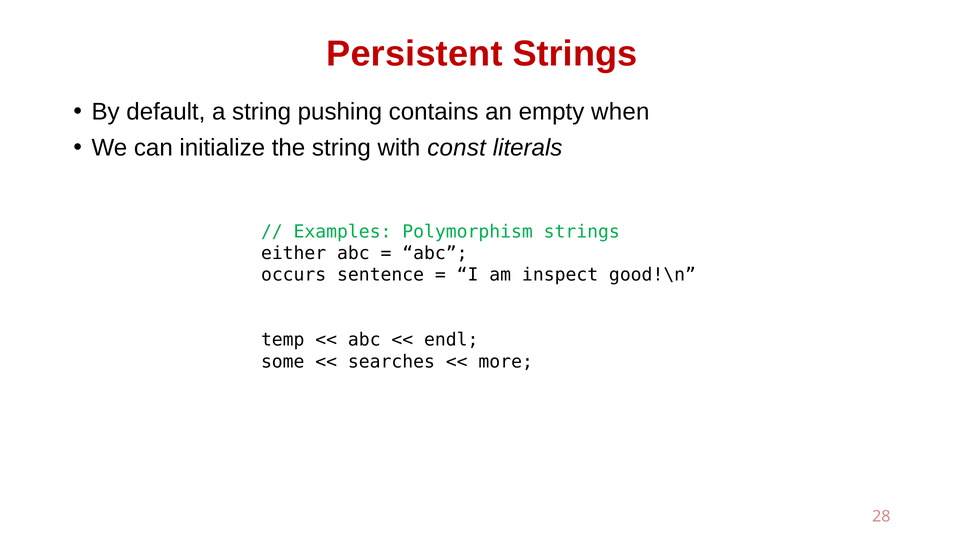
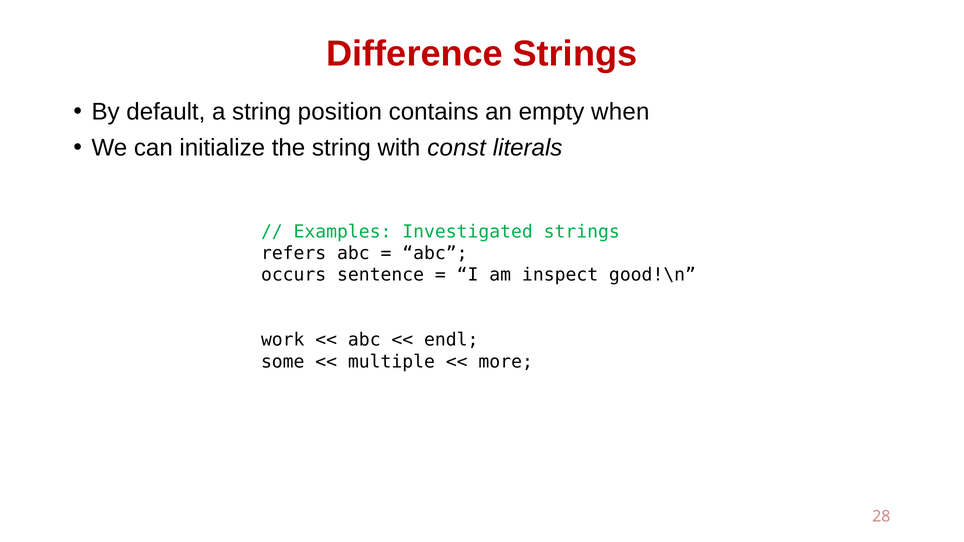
Persistent: Persistent -> Difference (415, 54)
pushing: pushing -> position (340, 112)
Polymorphism: Polymorphism -> Investigated (468, 232)
either: either -> refers (294, 253)
temp: temp -> work (283, 340)
searches: searches -> multiple (391, 362)
